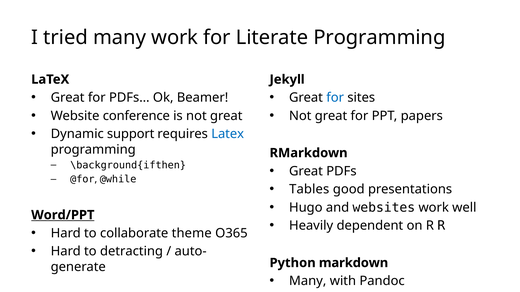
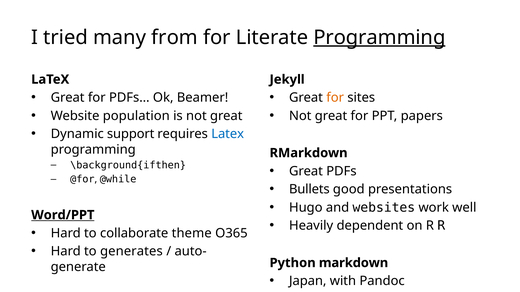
many work: work -> from (175, 37)
Programming underline: none -> present (379, 37)
for colour: blue -> orange (335, 98)
conference: conference -> population (136, 116)
Tables: Tables -> Bullets (309, 190)
detracting: detracting -> generates (131, 252)
Many: Many -> Japan (308, 281)
